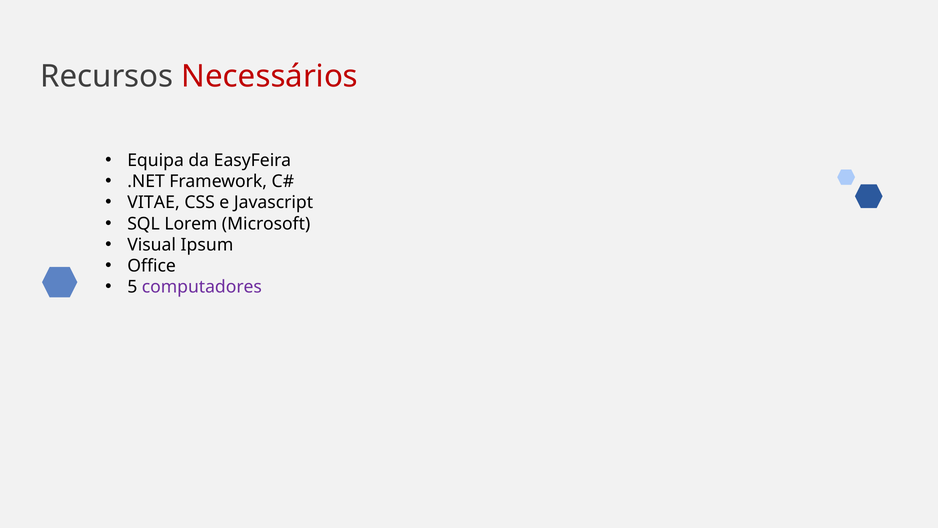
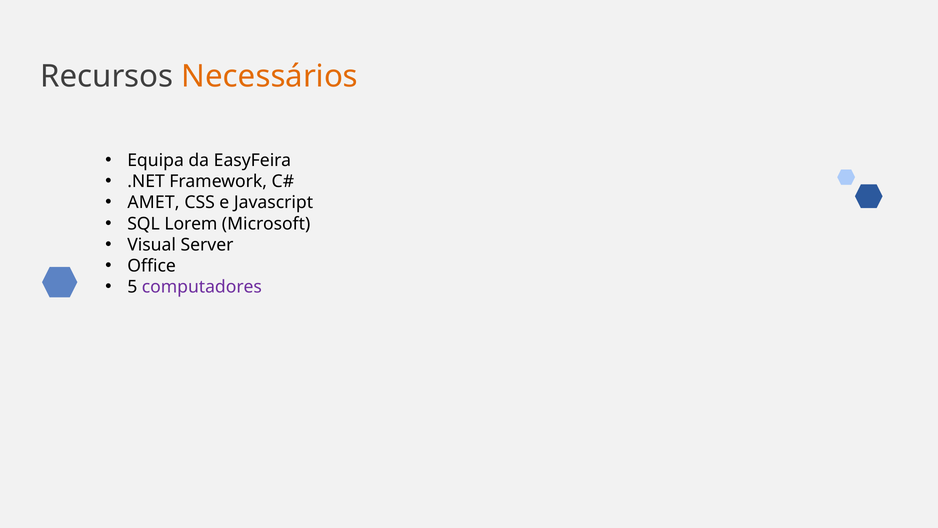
Necessários colour: red -> orange (270, 77)
VITAE: VITAE -> AMET (153, 202)
Ipsum: Ipsum -> Server (207, 245)
